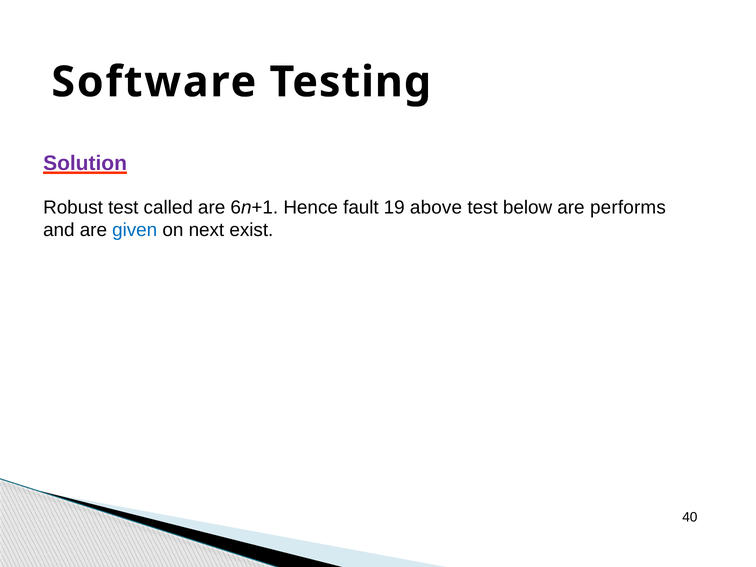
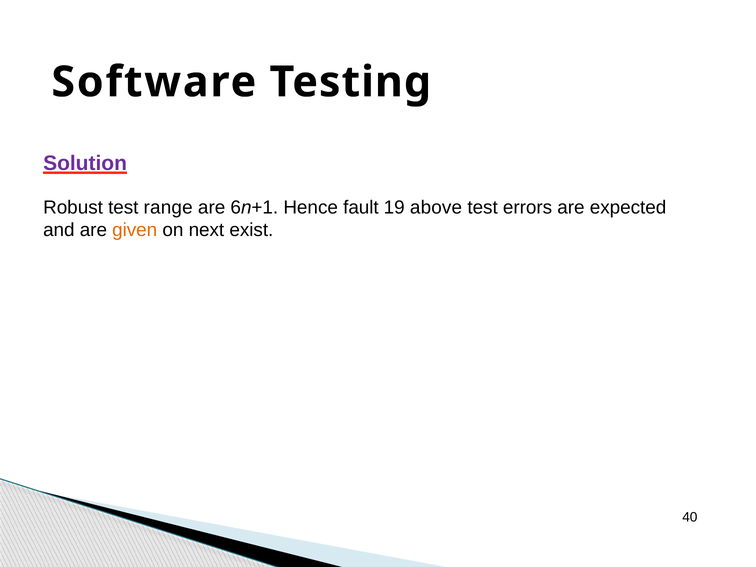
called: called -> range (168, 207)
below: below -> errors (528, 207)
performs: performs -> expected (628, 207)
given colour: blue -> orange (135, 230)
